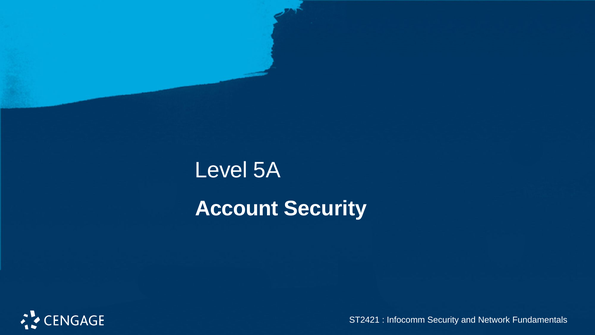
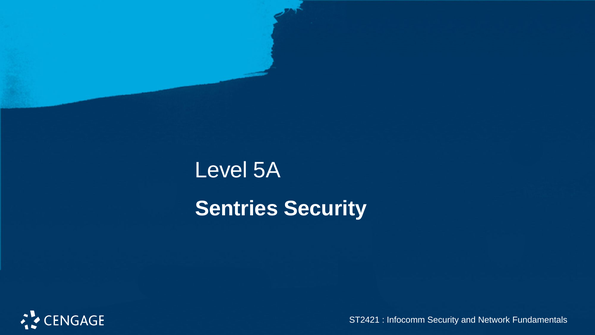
Account: Account -> Sentries (237, 208)
